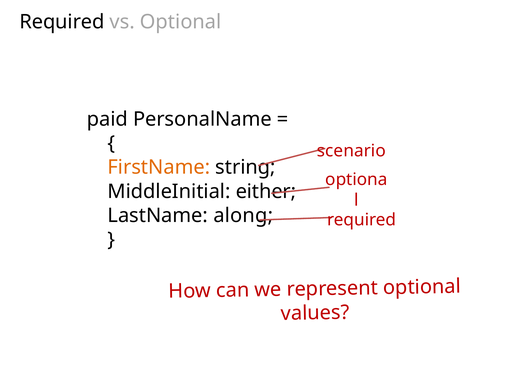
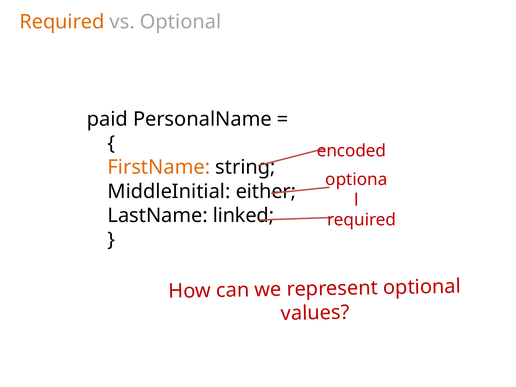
Required colour: black -> orange (62, 22)
scenario: scenario -> encoded (351, 151)
along: along -> linked (243, 216)
